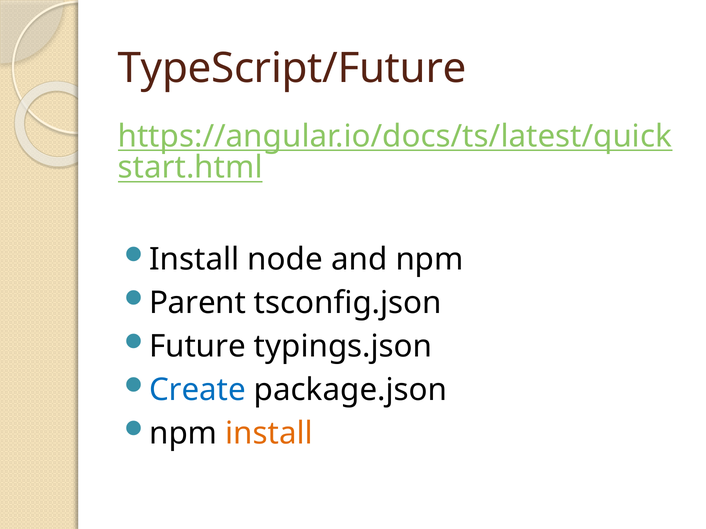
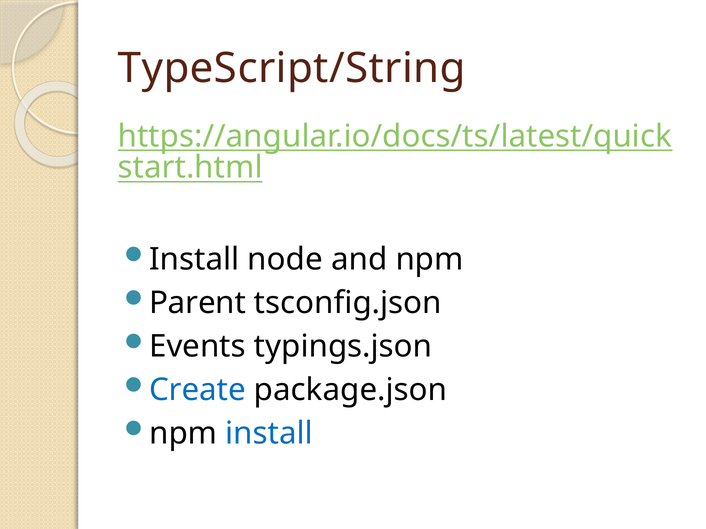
TypeScript/Future: TypeScript/Future -> TypeScript/String (292, 68)
Future: Future -> Events (197, 347)
install colour: orange -> blue (269, 434)
